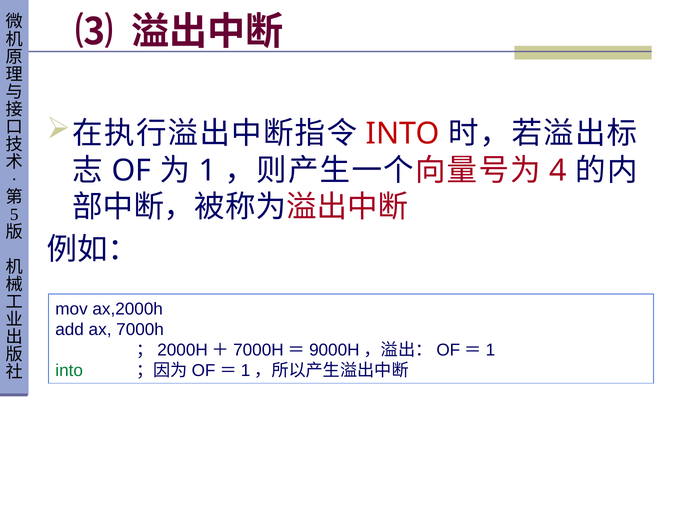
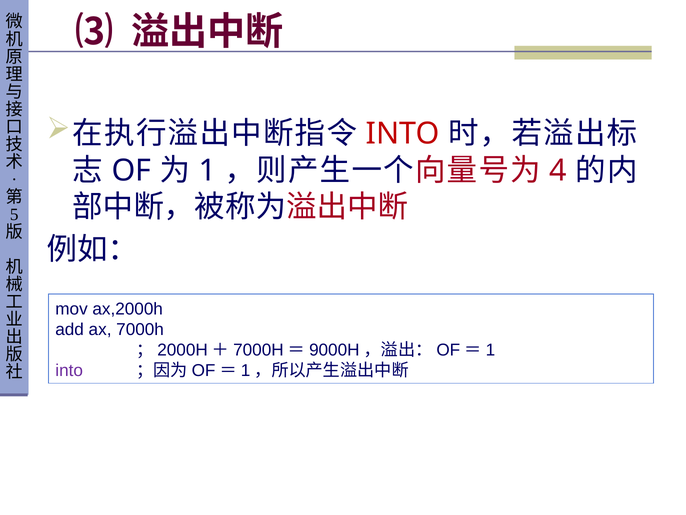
into colour: green -> purple (69, 370)
